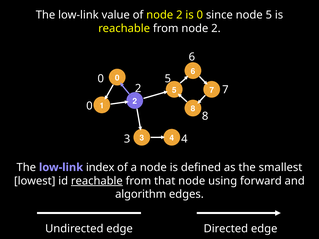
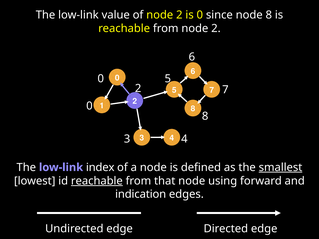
5: 5 -> 8 (269, 15)
smallest underline: none -> present (281, 168)
algorithm: algorithm -> indication (141, 194)
